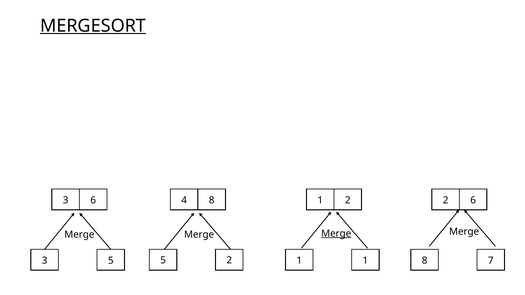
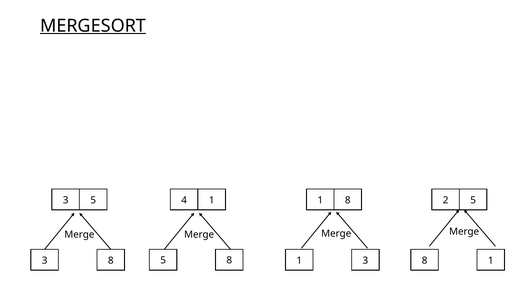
3 6: 6 -> 5 (93, 200)
4 8: 8 -> 1 (212, 200)
2: 2 -> 8 (348, 200)
2 6: 6 -> 5 (473, 200)
Merge underline: present -> none (336, 234)
2: 2 -> 8 (229, 261)
3 5: 5 -> 8 (111, 261)
1 1: 1 -> 3 (365, 261)
7: 7 -> 1 (491, 261)
